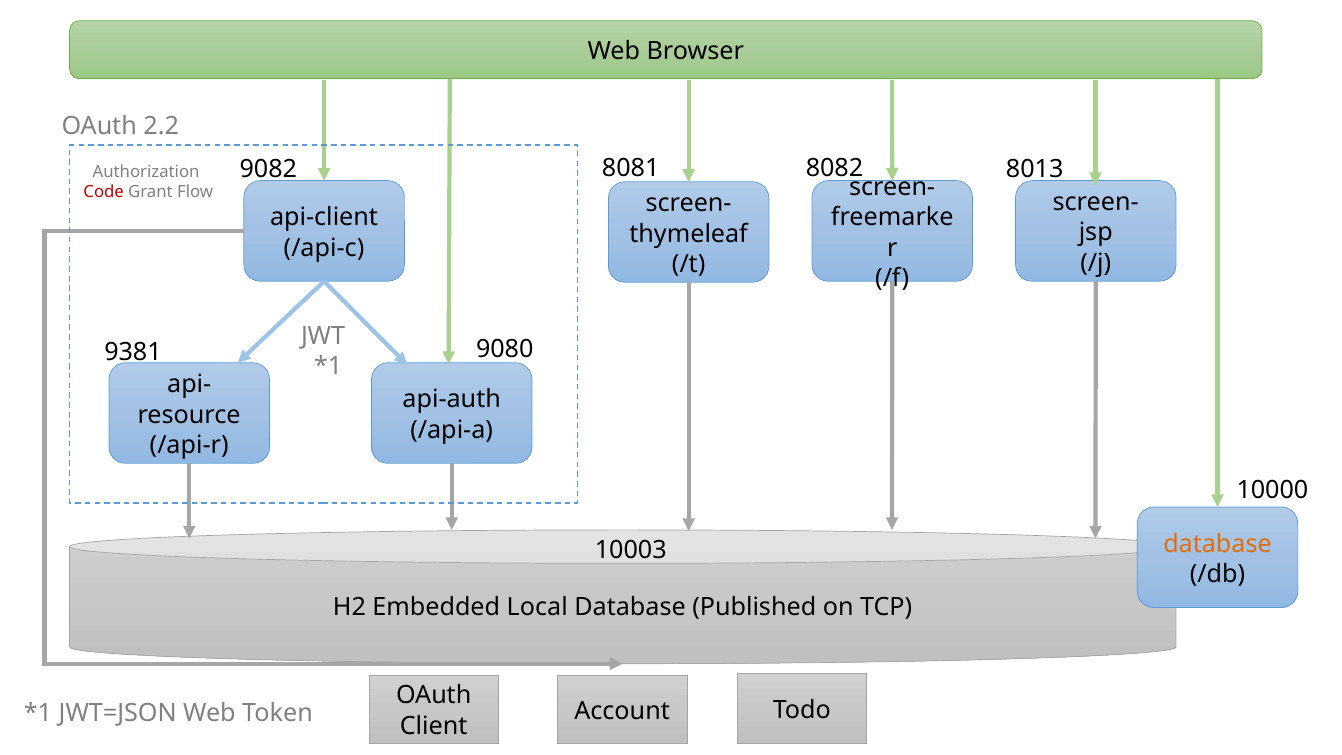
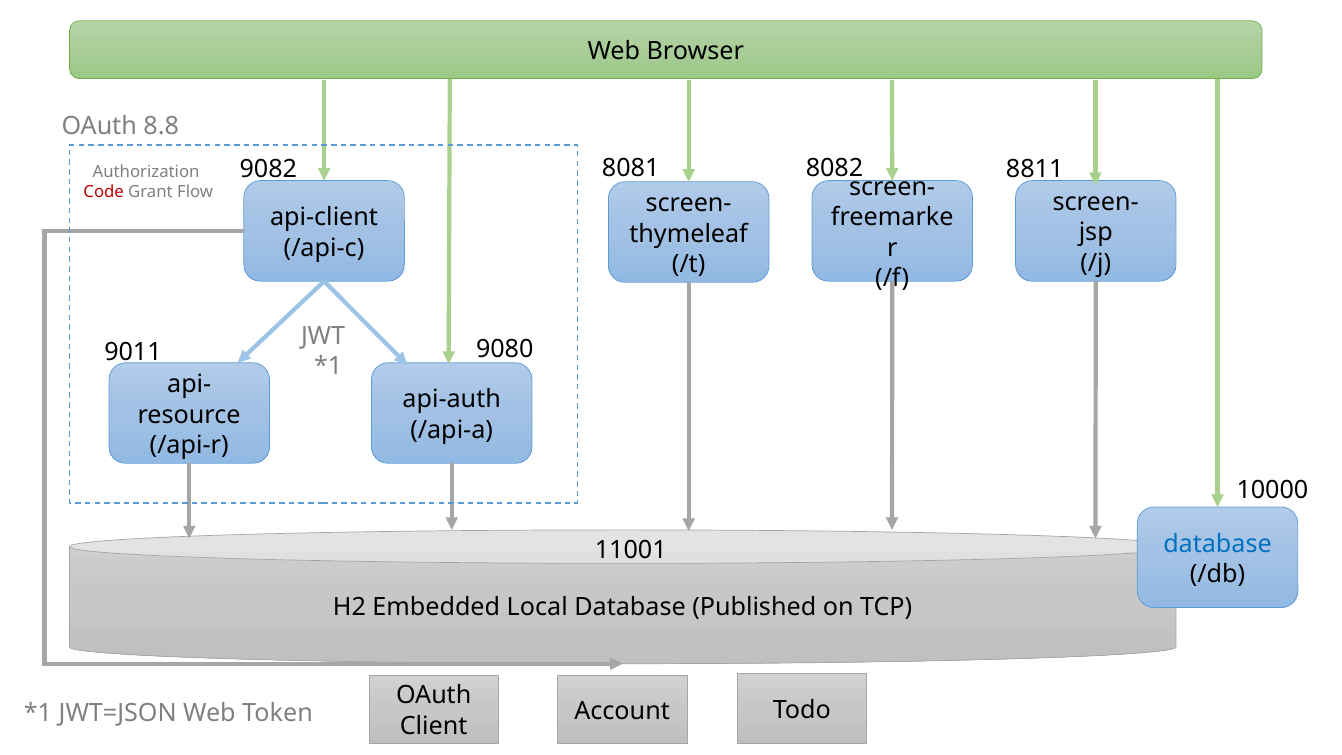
2.2: 2.2 -> 8.8 (161, 126)
8013: 8013 -> 8811 (1035, 169)
9381: 9381 -> 9011 (133, 352)
database colour: orange -> blue (1218, 544)
10003: 10003 -> 11001 (631, 550)
